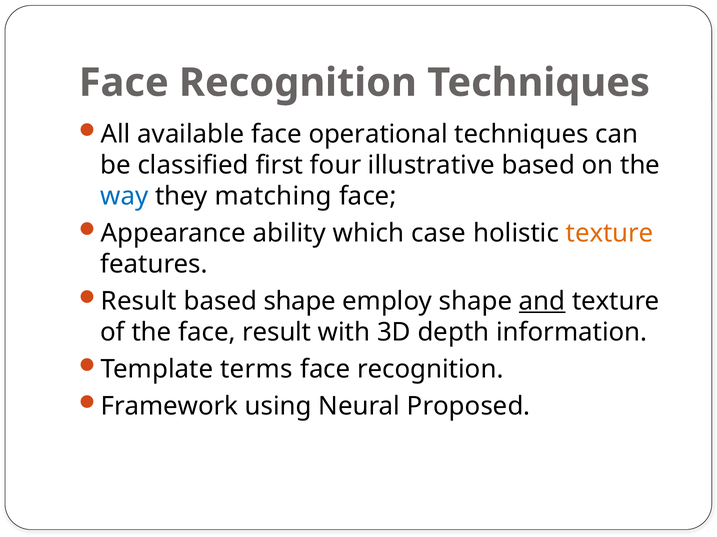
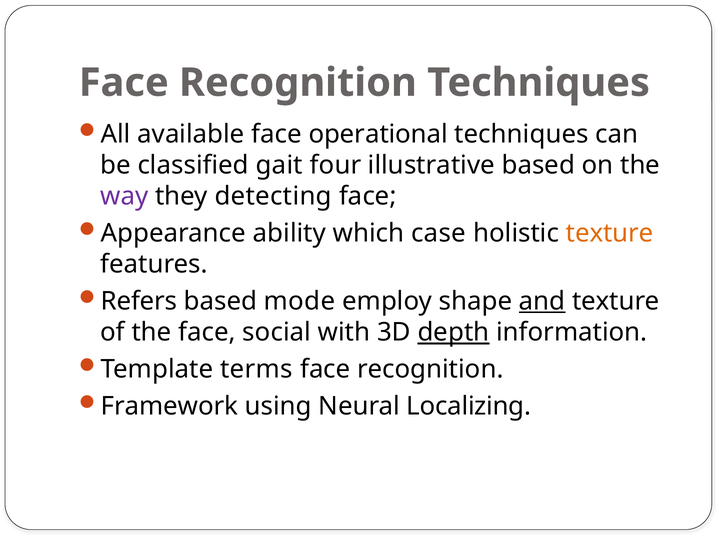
first: first -> gait (279, 166)
way colour: blue -> purple (124, 197)
matching: matching -> detecting (273, 197)
Result: Result -> Refers (139, 302)
based shape: shape -> mode (300, 302)
face result: result -> social (277, 333)
depth underline: none -> present (453, 333)
Proposed: Proposed -> Localizing (469, 407)
